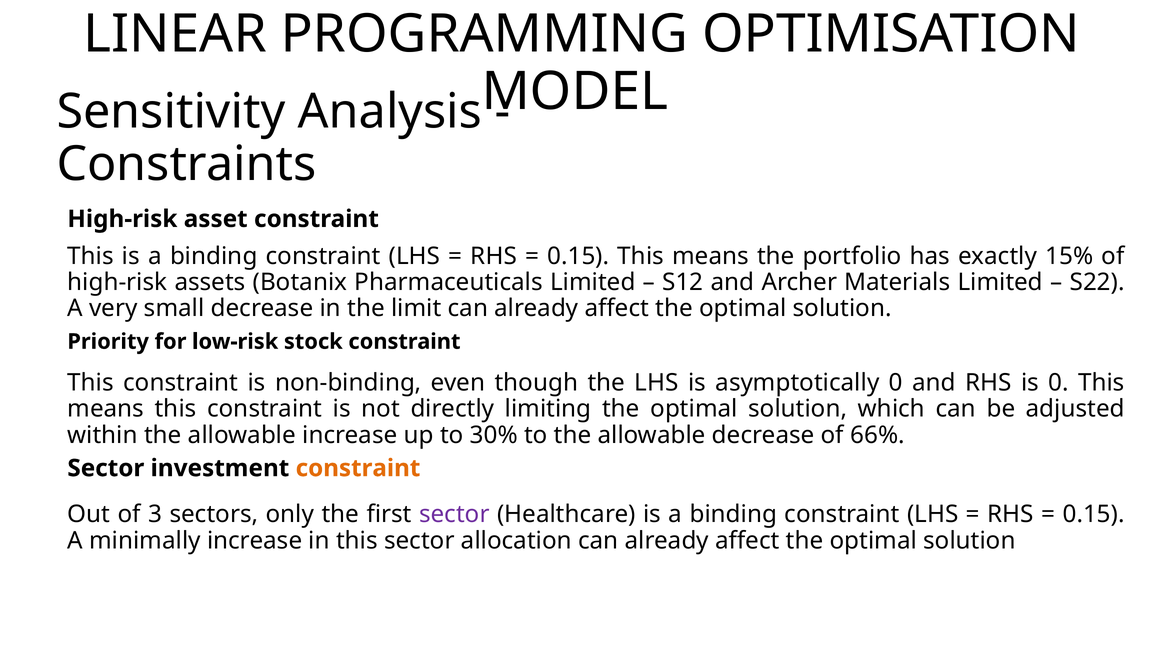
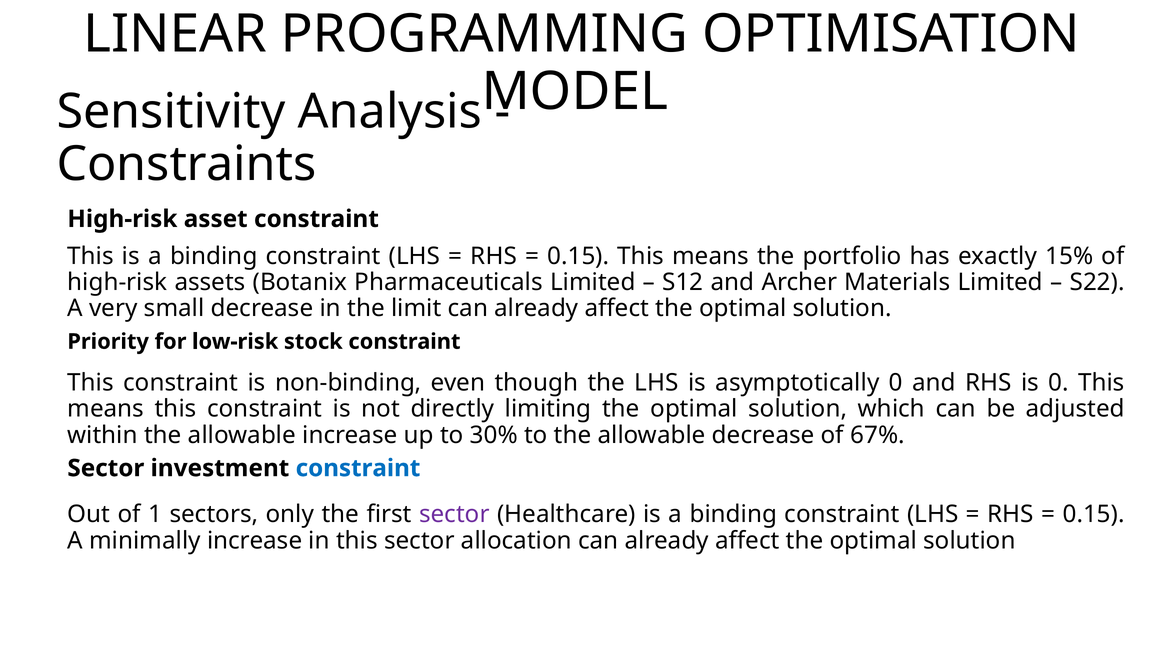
66%: 66% -> 67% (877, 435)
constraint colour: orange -> blue (358, 468)
3: 3 -> 1 (155, 514)
